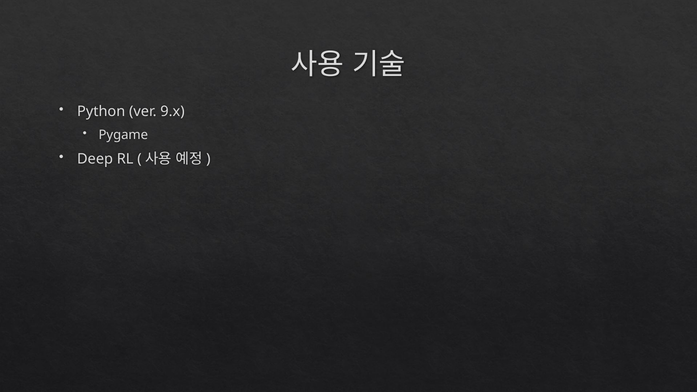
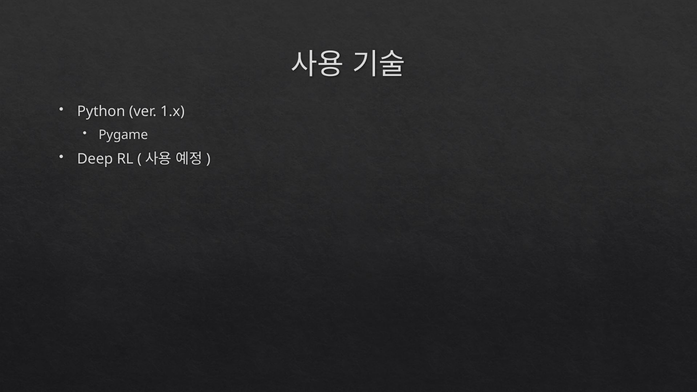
9.x: 9.x -> 1.x (172, 111)
